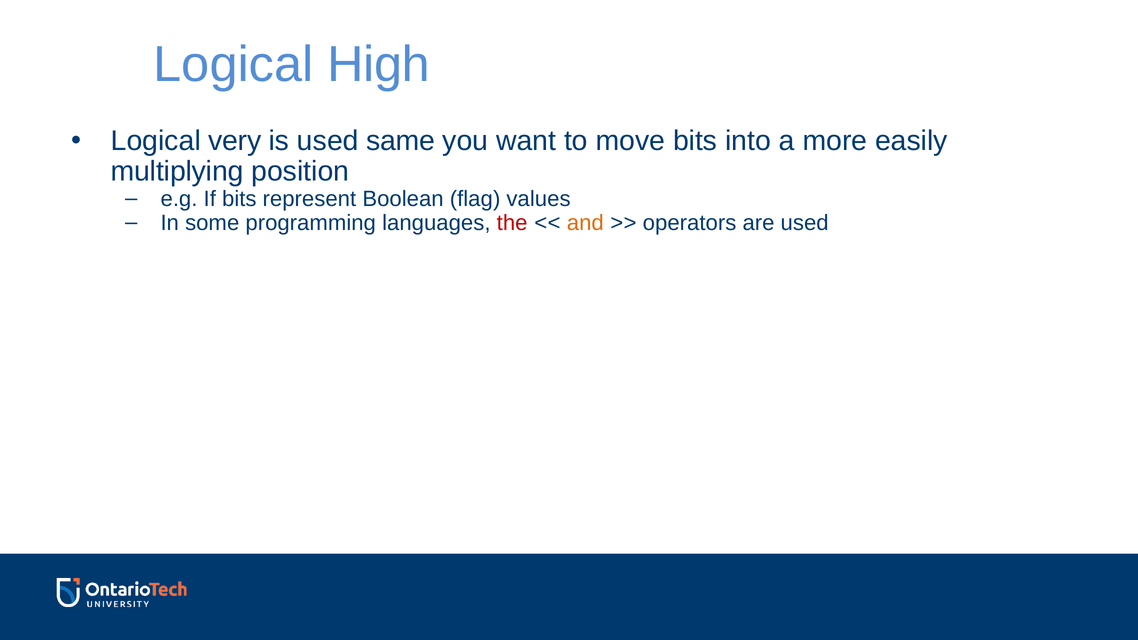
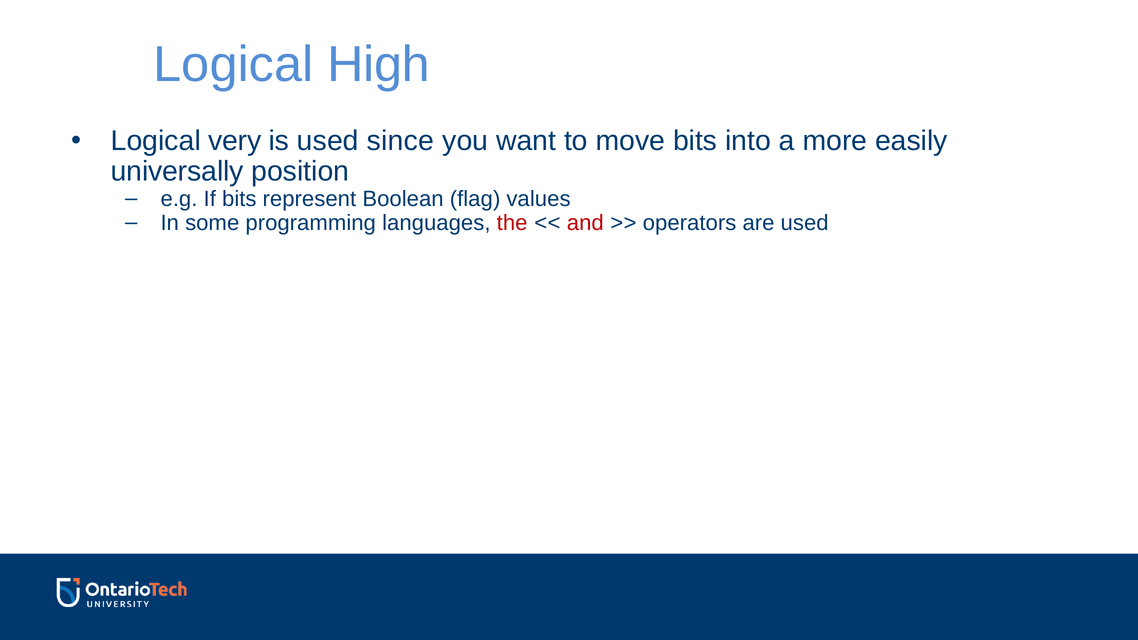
same: same -> since (400, 141)
multiplying: multiplying -> universally (177, 171)
and colour: orange -> red (585, 223)
